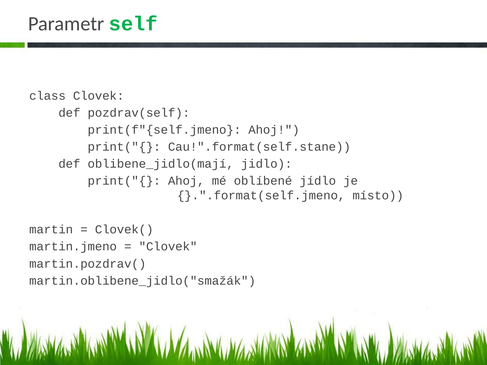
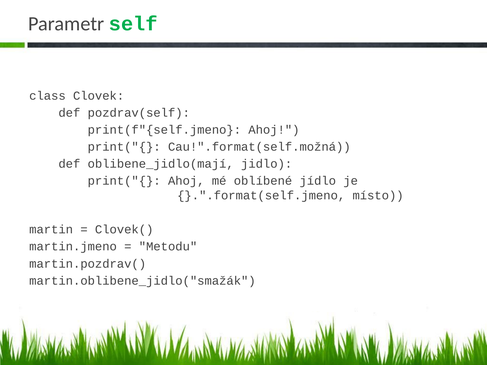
Cau!".format(self.stane: Cau!".format(self.stane -> Cau!".format(self.možná (259, 147)
Clovek: Clovek -> Metodu (168, 247)
